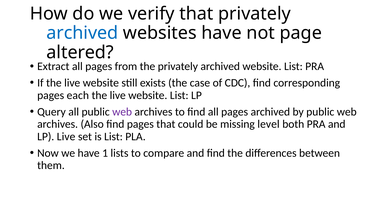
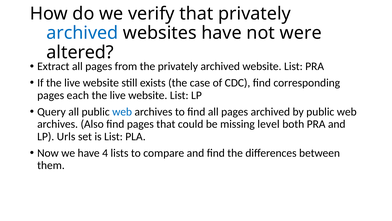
page: page -> were (301, 33)
web colour: purple -> blue (122, 111)
LP Live: Live -> Urls (66, 136)
1: 1 -> 4 (105, 153)
